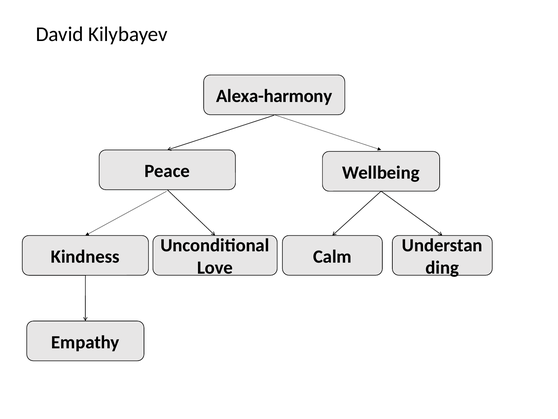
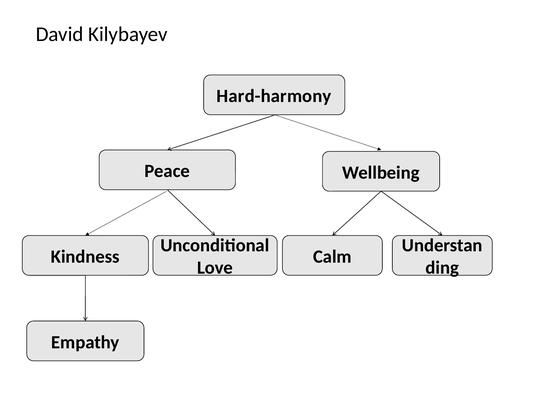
Alexa-harmony: Alexa-harmony -> Hard-harmony (274, 96)
